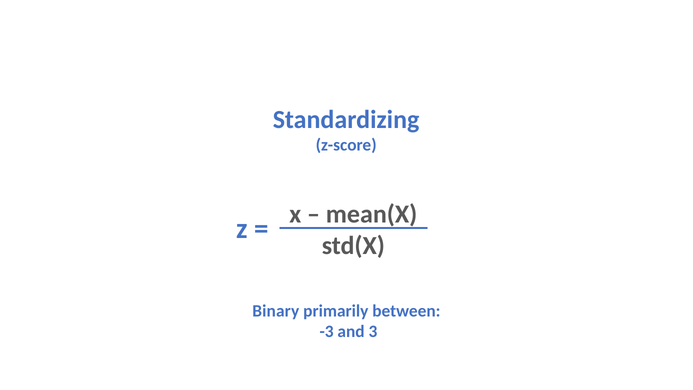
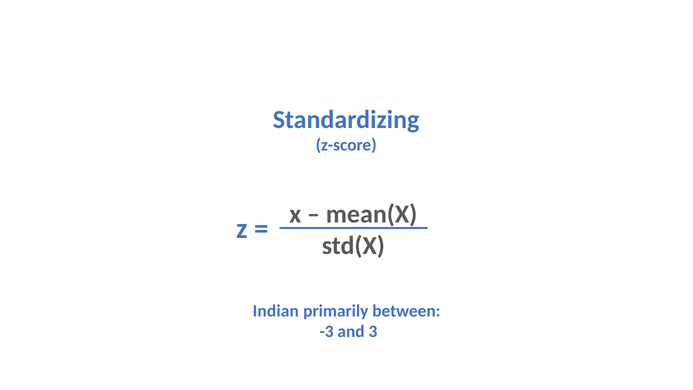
Binary: Binary -> Indian (276, 311)
